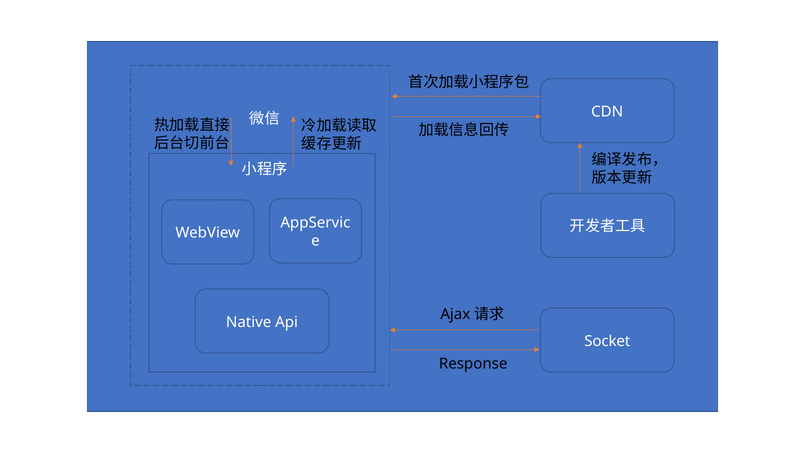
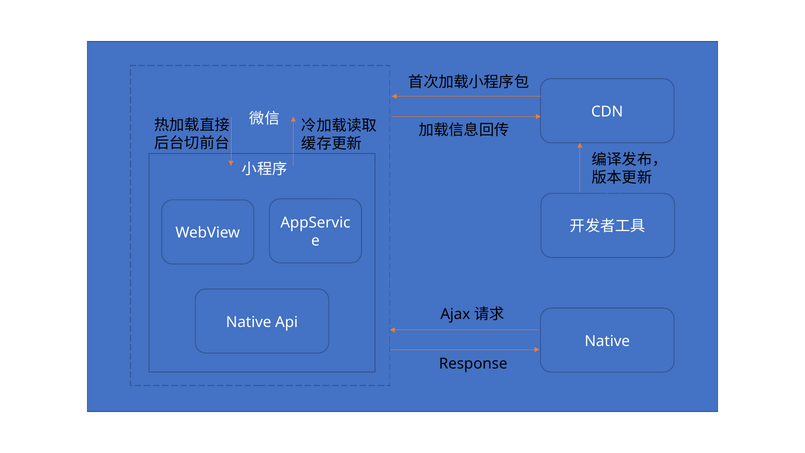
Socket: Socket -> Native (607, 341)
